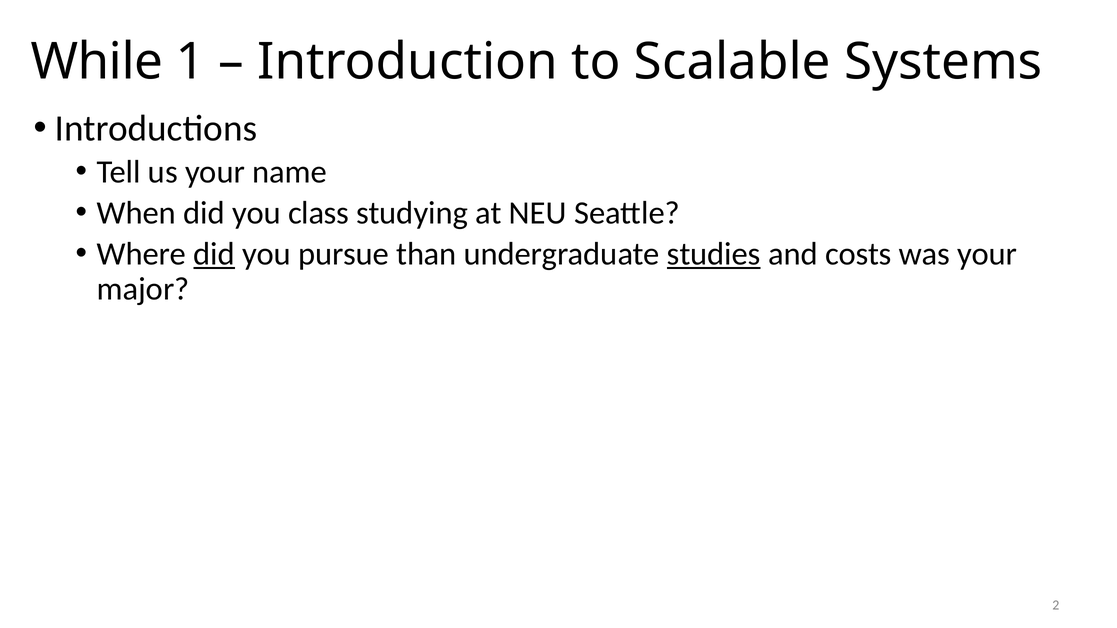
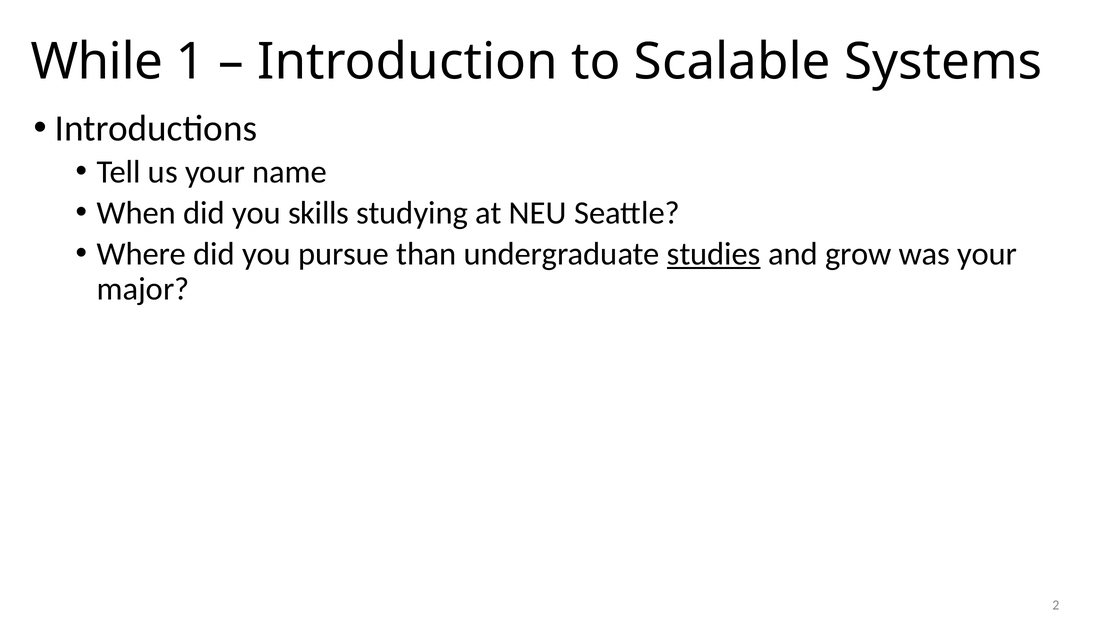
class: class -> skills (319, 213)
did underline: present -> none (214, 254)
costs: costs -> grow (858, 254)
